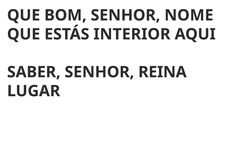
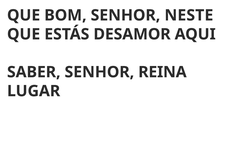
NOME: NOME -> NESTE (189, 15)
INTERIOR: INTERIOR -> DESAMOR (132, 34)
